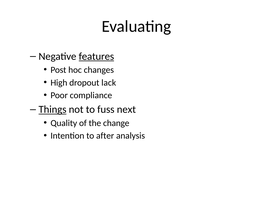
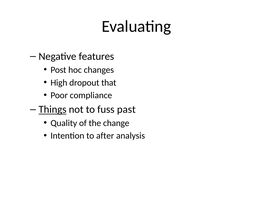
features underline: present -> none (96, 56)
lack: lack -> that (109, 83)
next: next -> past (126, 109)
